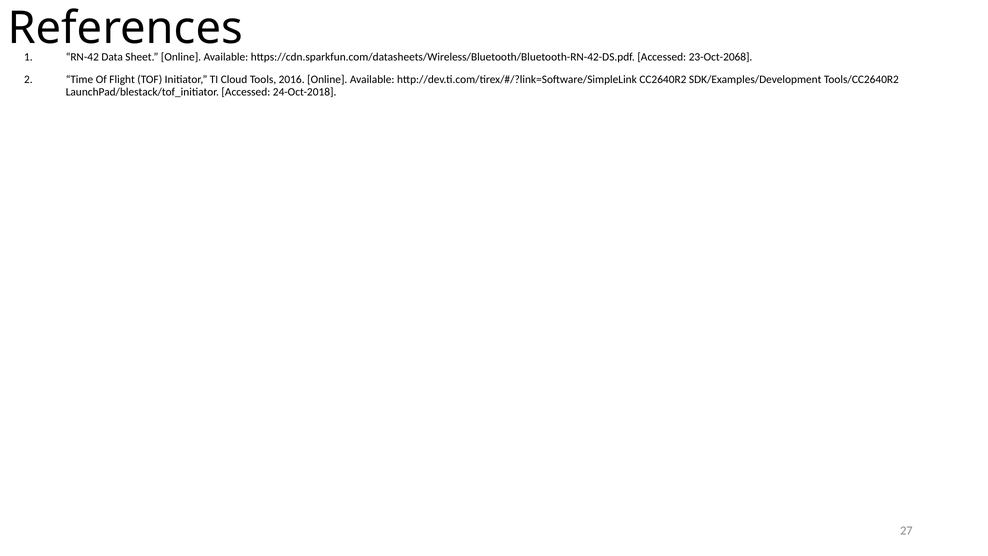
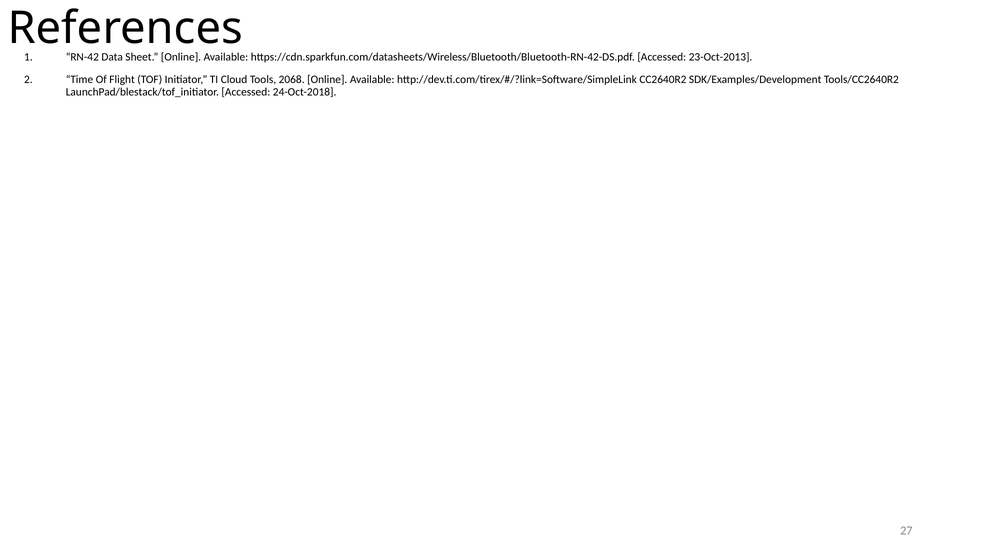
23-Oct-2068: 23-Oct-2068 -> 23-Oct-2013 (721, 57)
2016: 2016 -> 2068 (292, 80)
